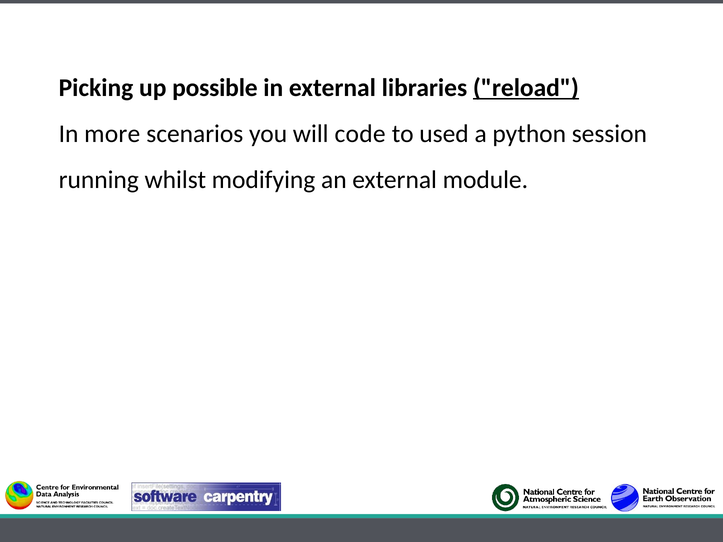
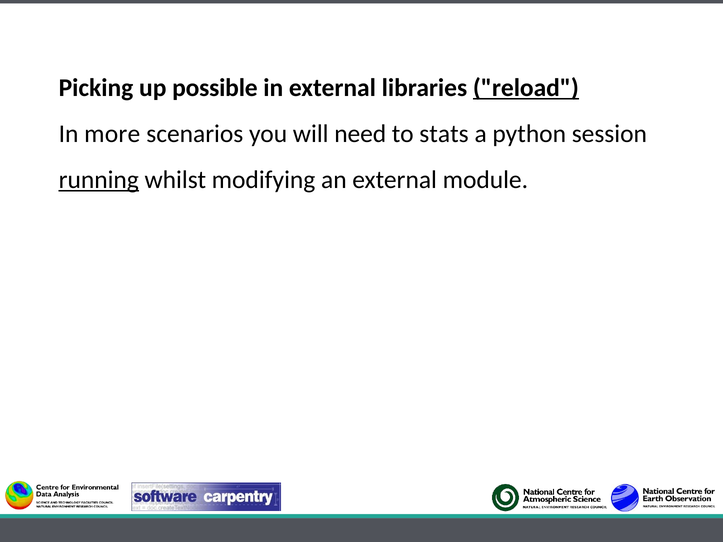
code: code -> need (360, 134)
used: used -> stats (444, 134)
running underline: none -> present (99, 180)
